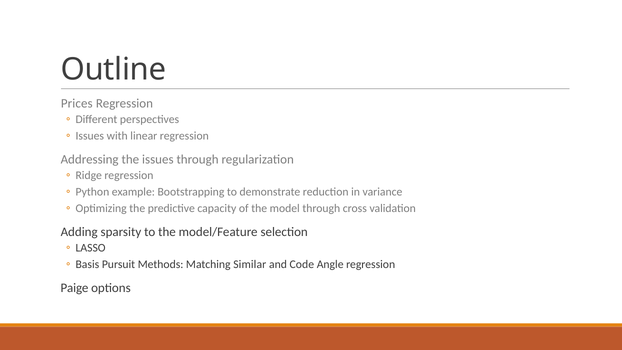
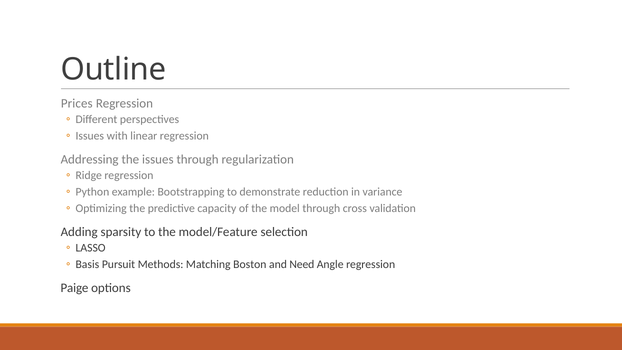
Similar: Similar -> Boston (250, 264)
Code: Code -> Need (302, 264)
